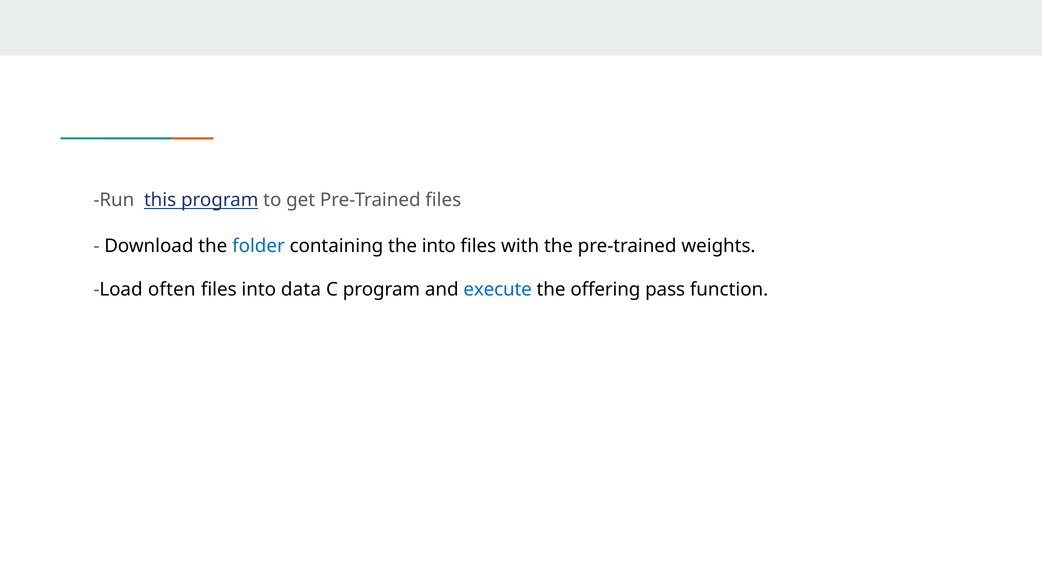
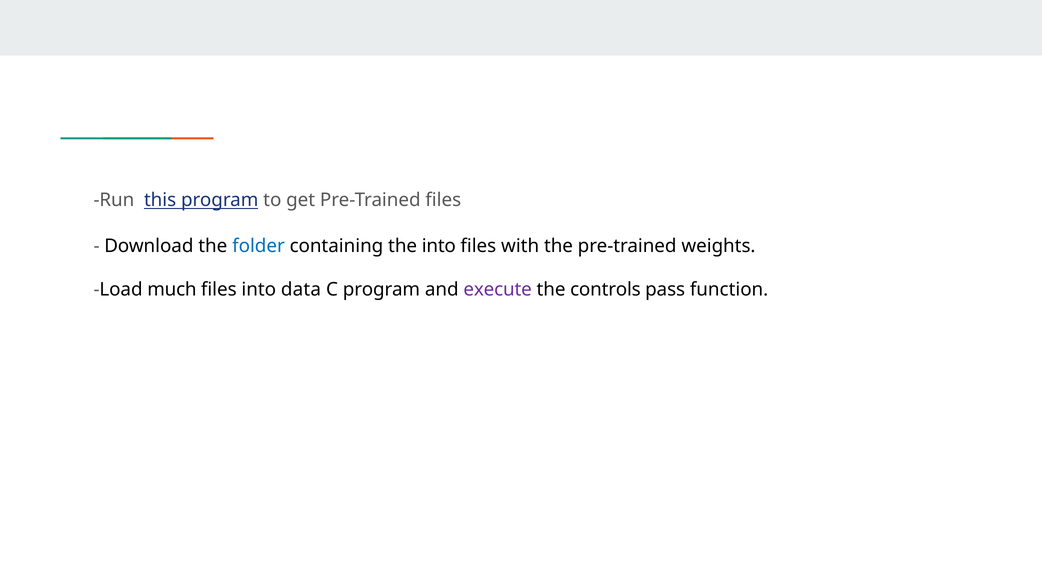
often: often -> much (172, 289)
execute colour: blue -> purple (498, 289)
offering: offering -> controls (605, 289)
